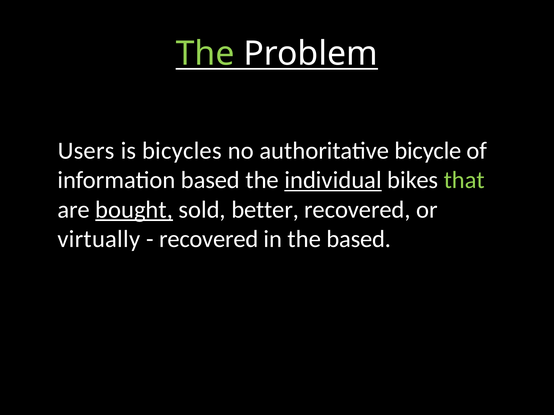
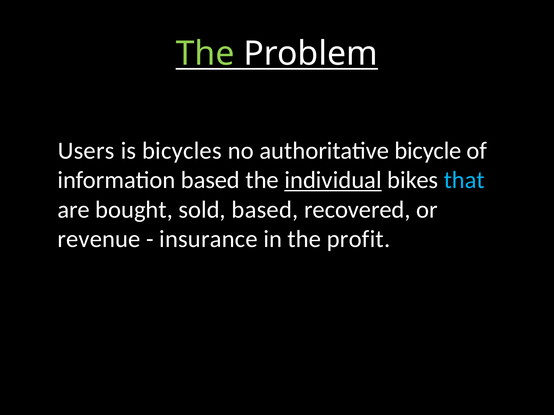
that colour: light green -> light blue (464, 180)
bought underline: present -> none (134, 210)
sold better: better -> based (265, 210)
virtually: virtually -> revenue (99, 239)
recovered: recovered -> insurance (208, 239)
the based: based -> profit (358, 239)
